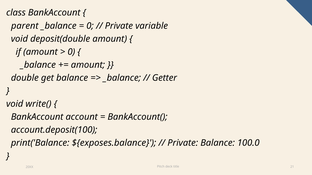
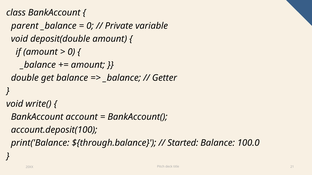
${exposes.balance: ${exposes.balance -> ${through.balance (114, 143)
Private: Private -> Started (183, 143)
